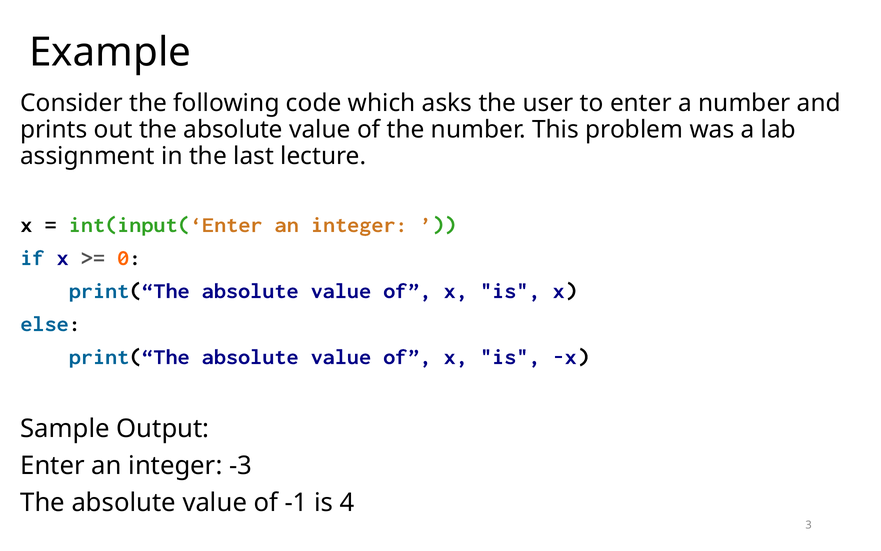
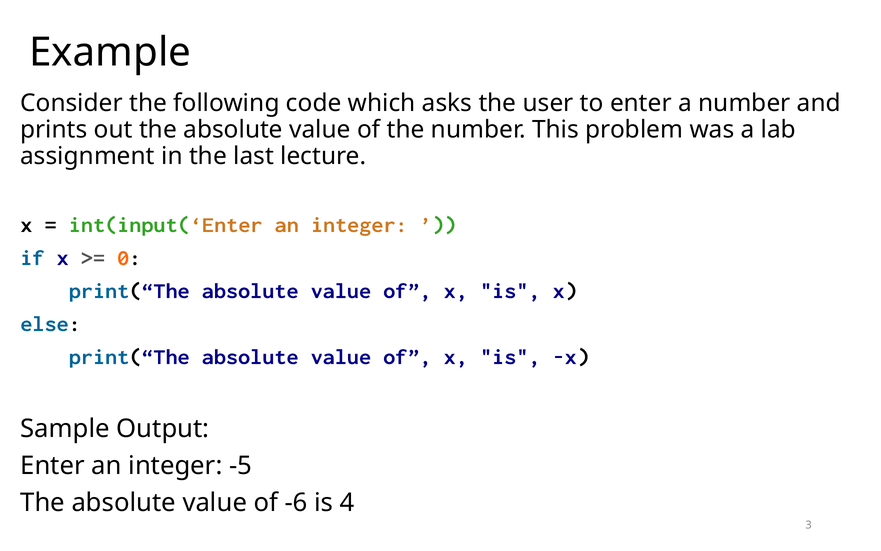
-3: -3 -> -5 (241, 465)
-1: -1 -> -6 (296, 502)
